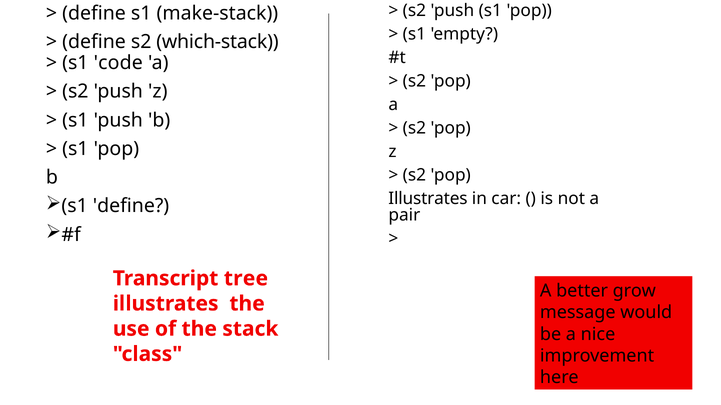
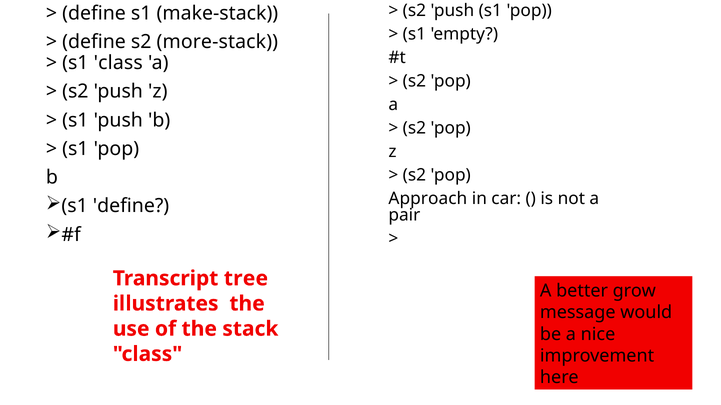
which-stack: which-stack -> more-stack (217, 42)
s1 code: code -> class (118, 63)
Illustrates: Illustrates -> Approach (428, 199)
